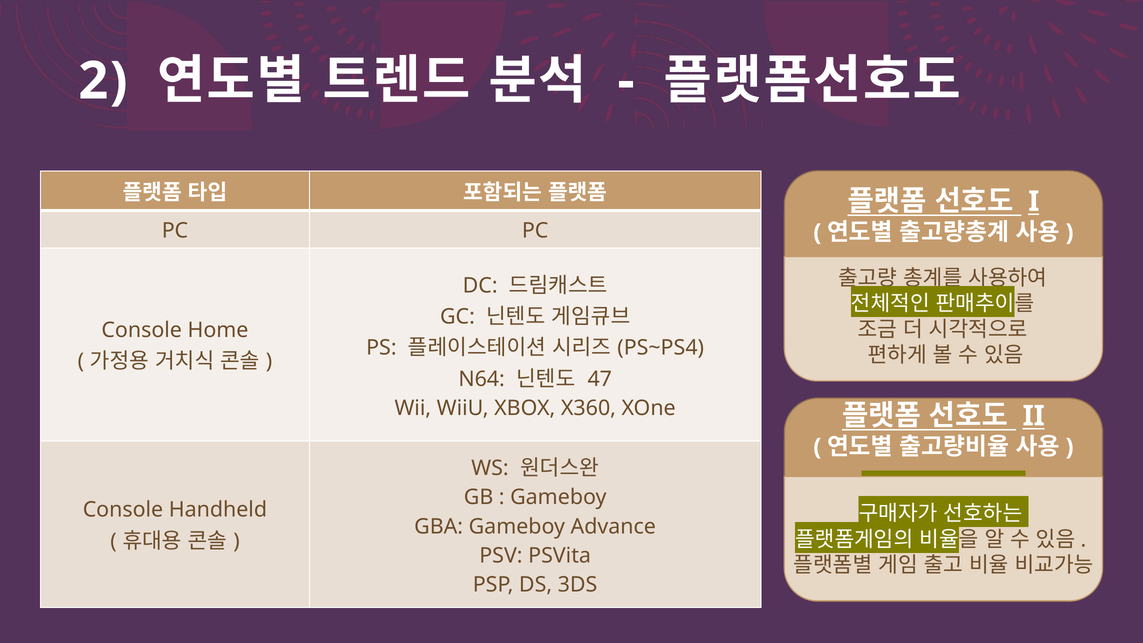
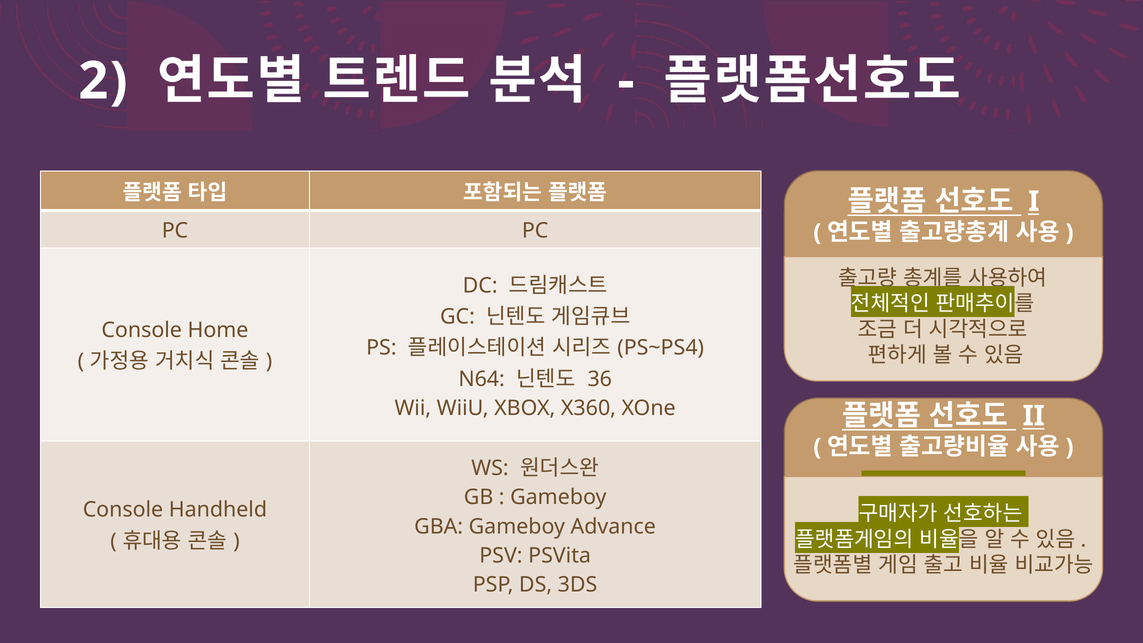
47: 47 -> 36 (600, 379)
